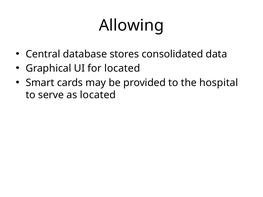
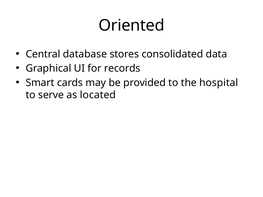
Allowing: Allowing -> Oriented (132, 25)
for located: located -> records (122, 68)
